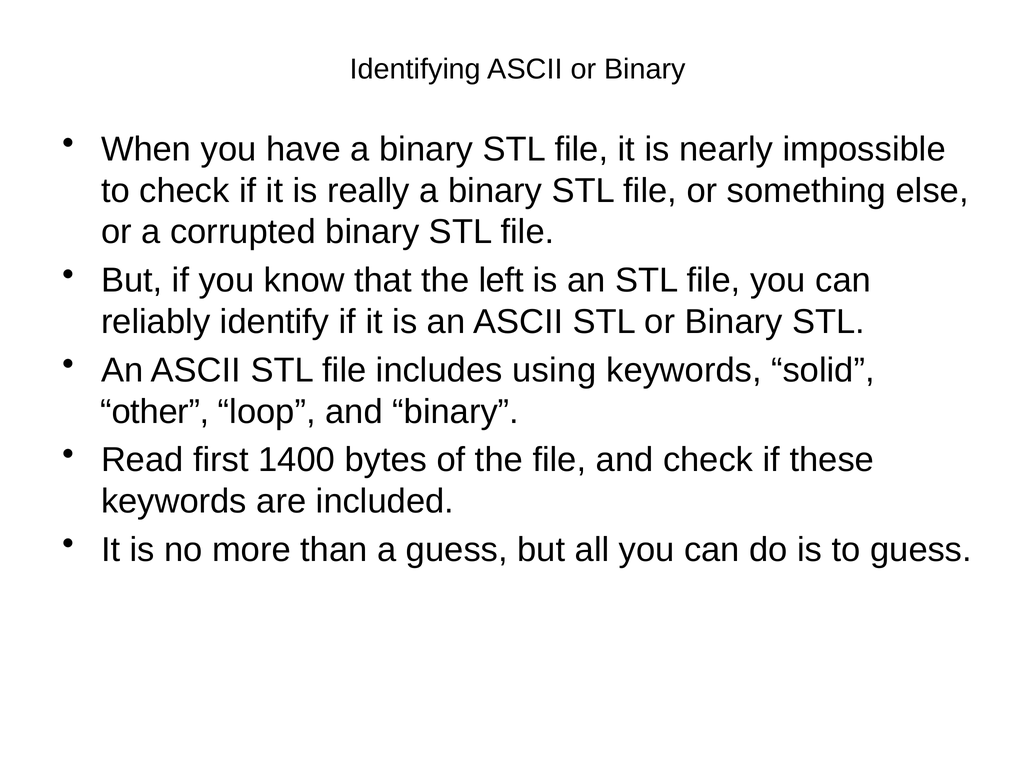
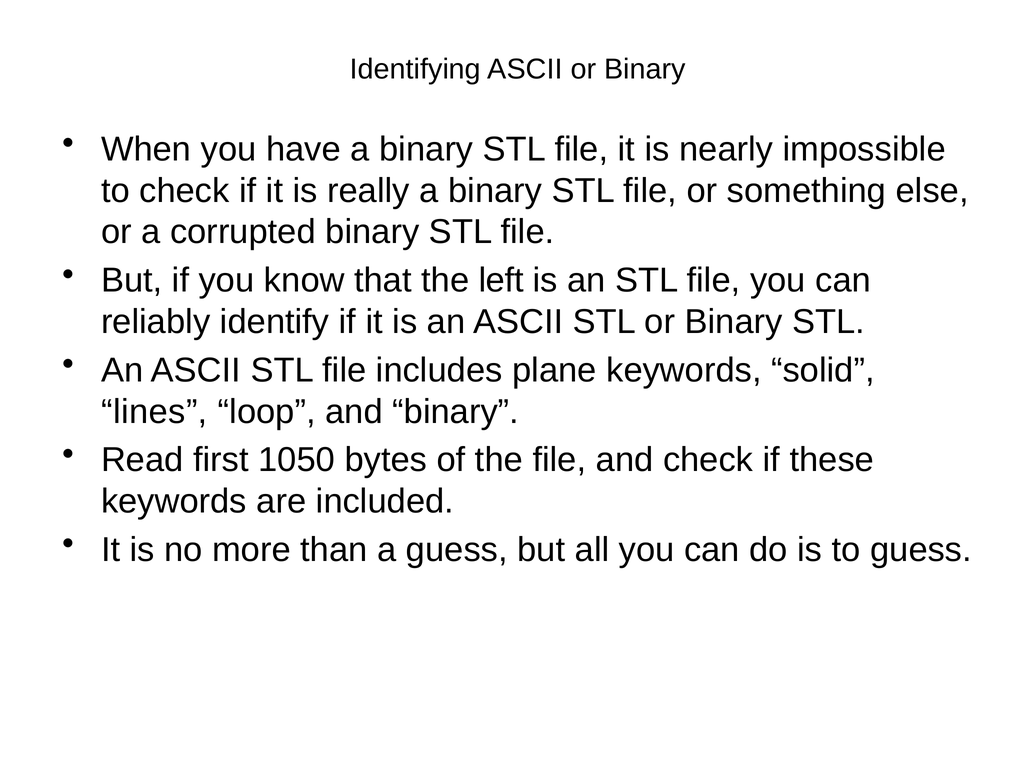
using: using -> plane (554, 370)
other: other -> lines (154, 412)
1400: 1400 -> 1050 (297, 460)
